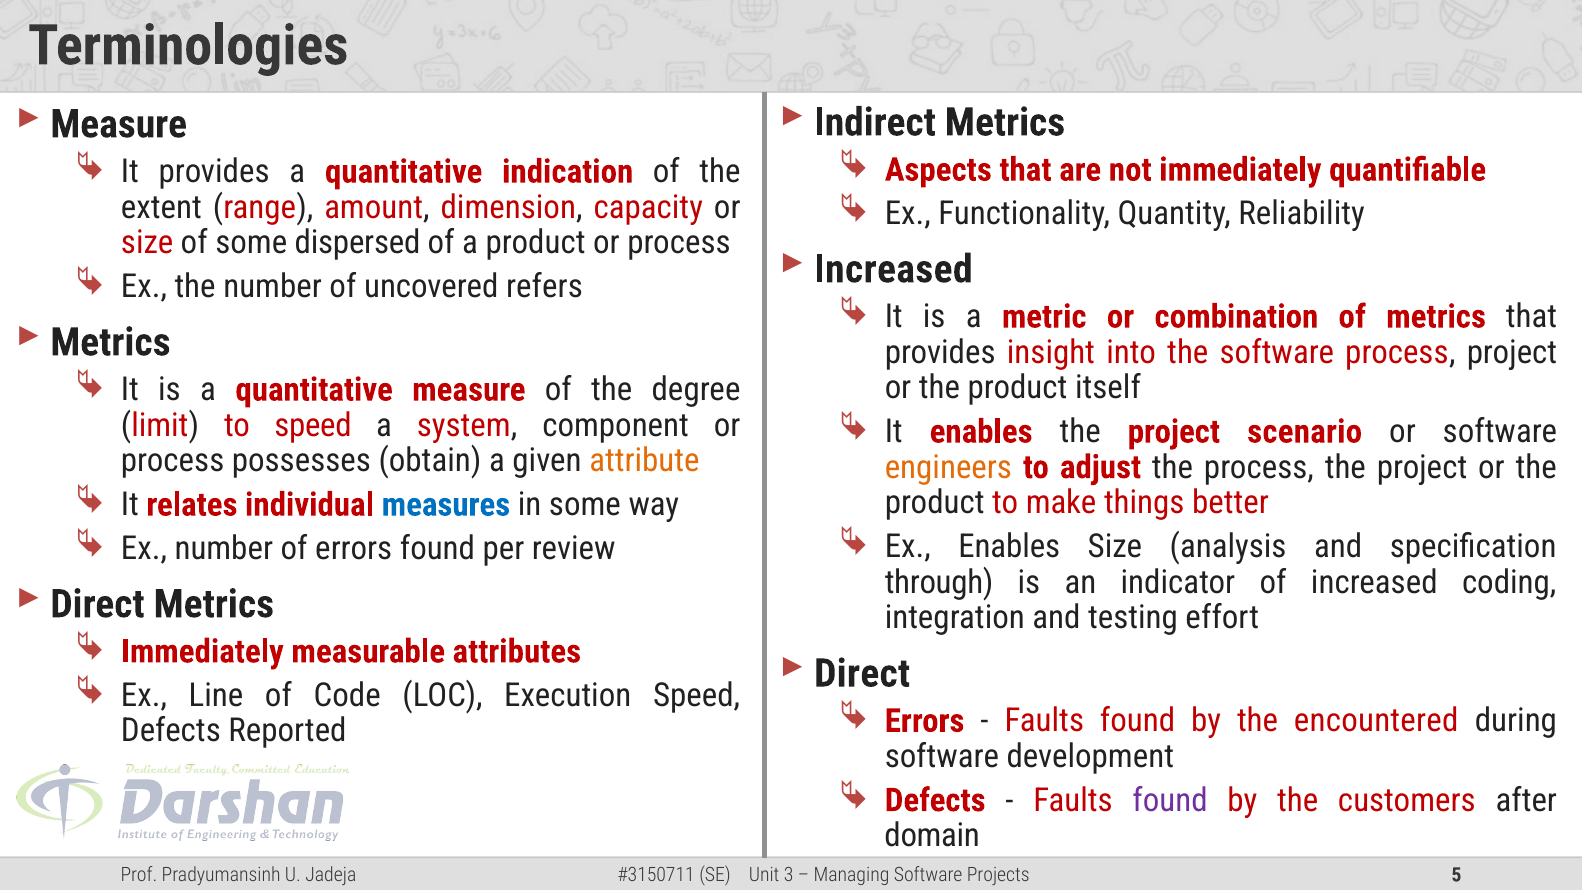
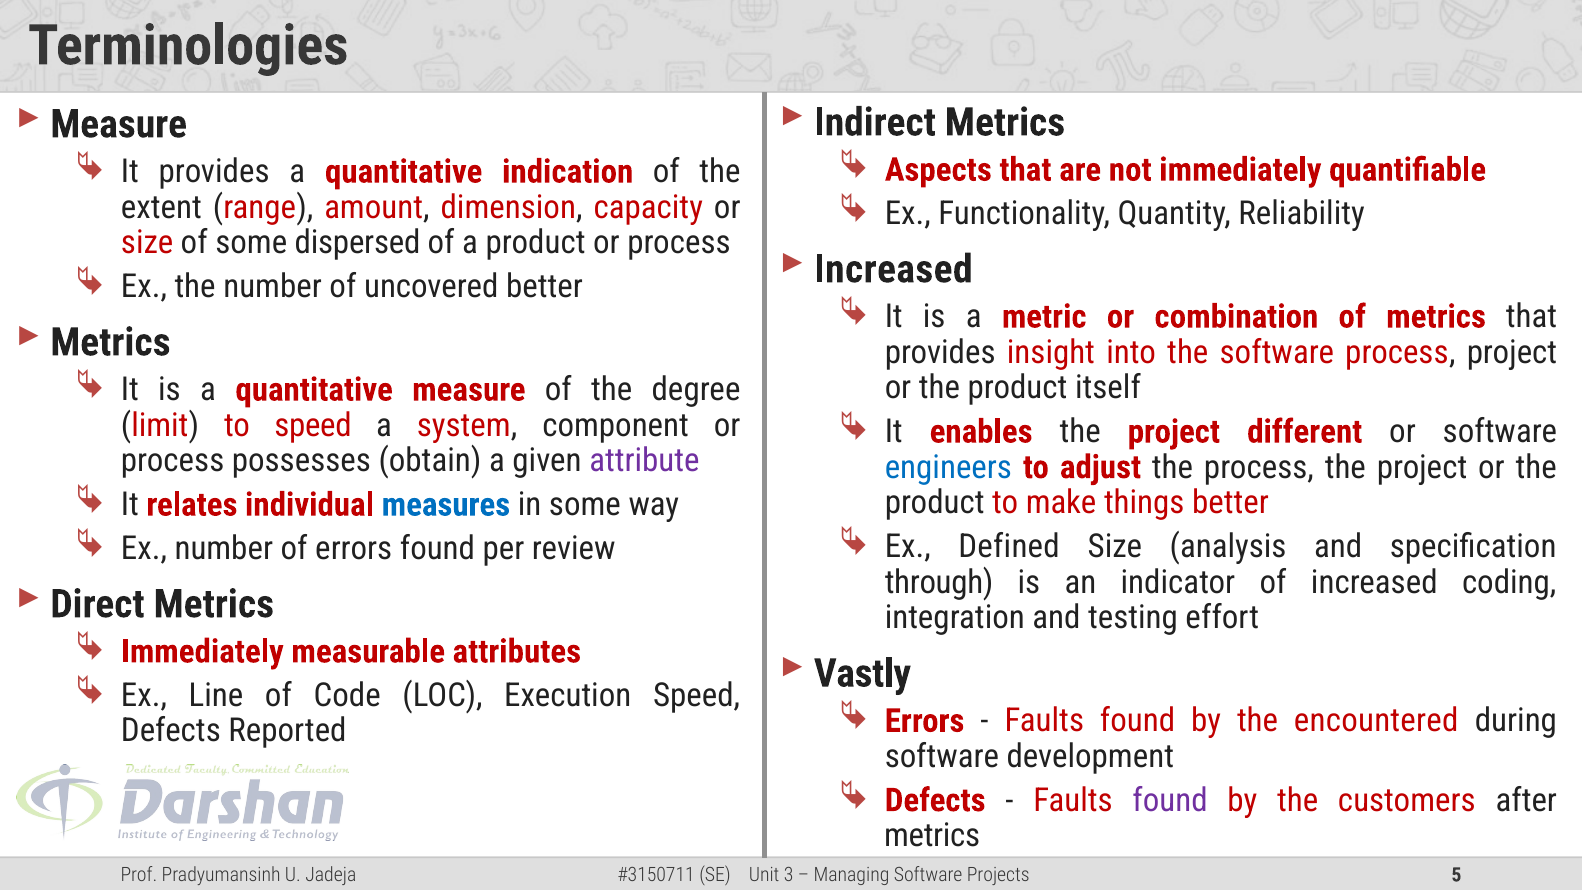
uncovered refers: refers -> better (545, 287)
scenario: scenario -> different (1305, 432)
attribute colour: orange -> purple (644, 461)
engineers colour: orange -> blue (948, 467)
Ex Enables: Enables -> Defined (1009, 547)
Direct: Direct -> Vastly (862, 673)
domain: domain -> metrics (932, 836)
